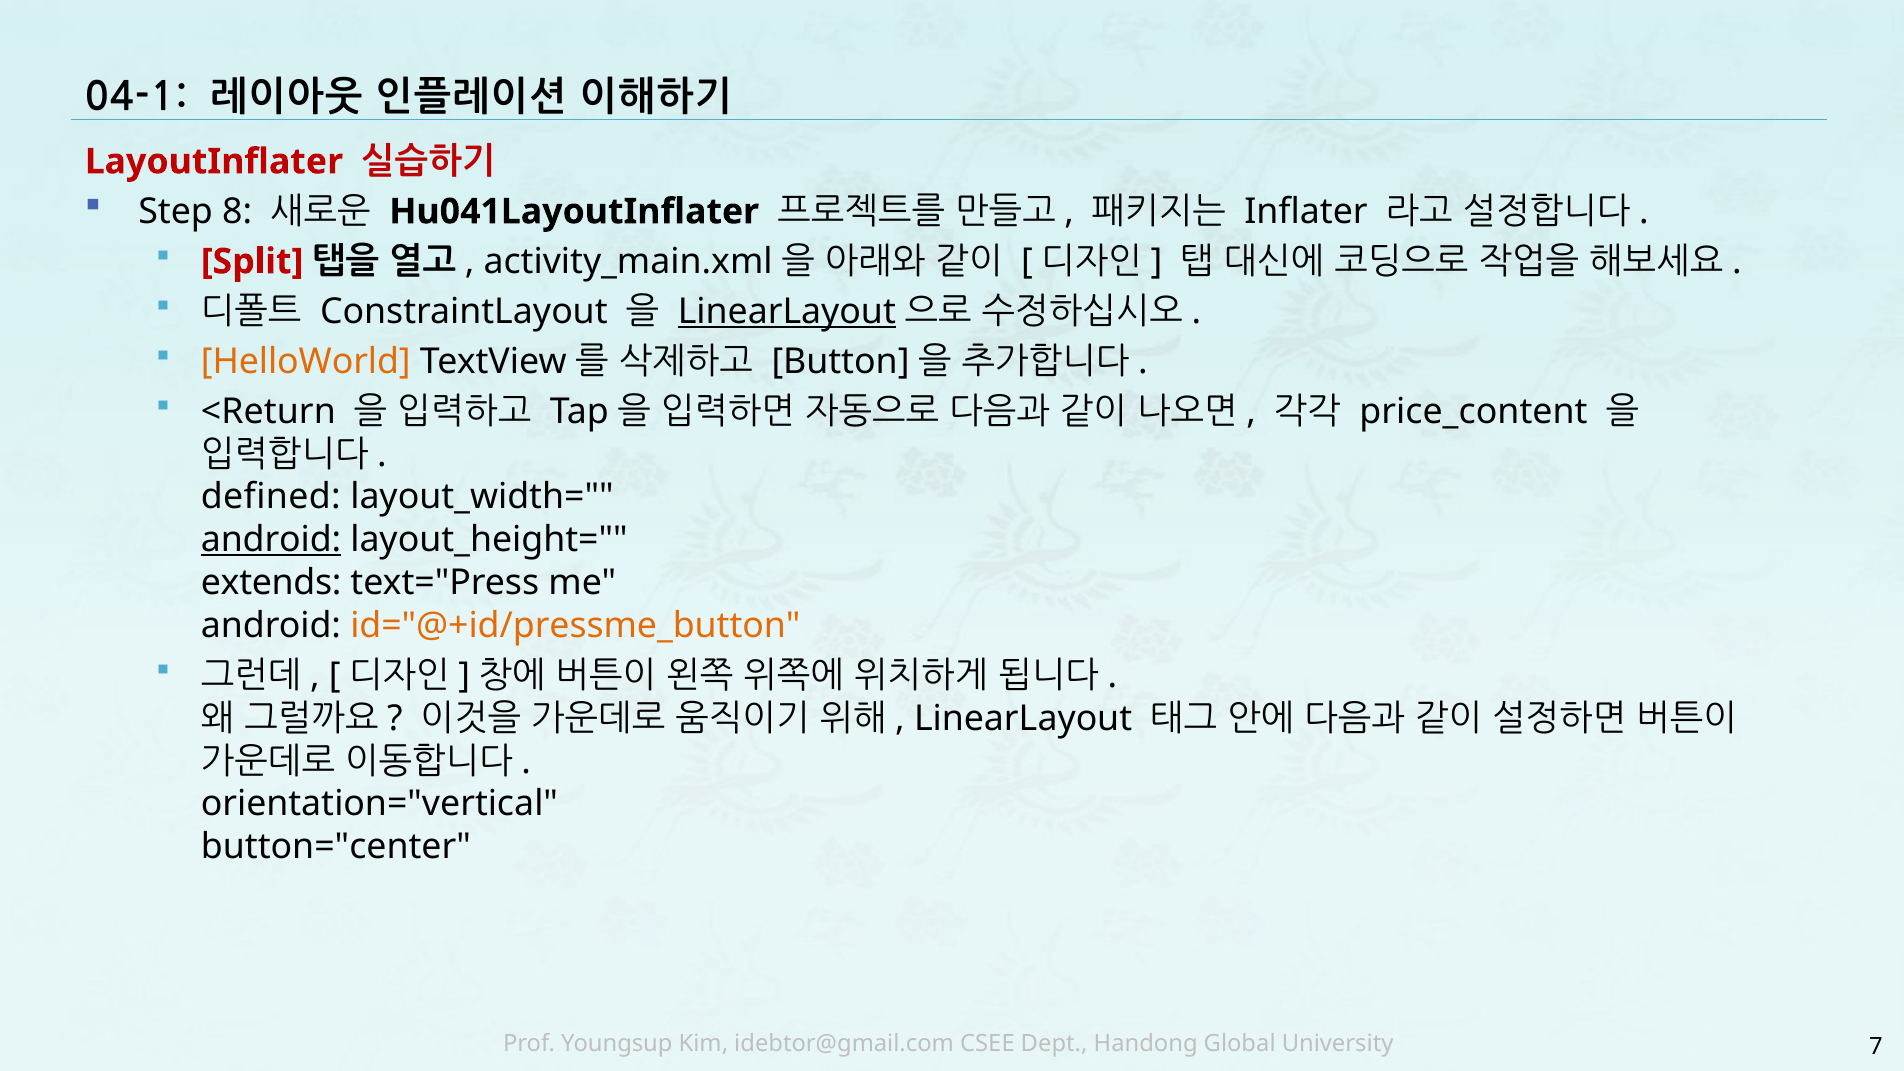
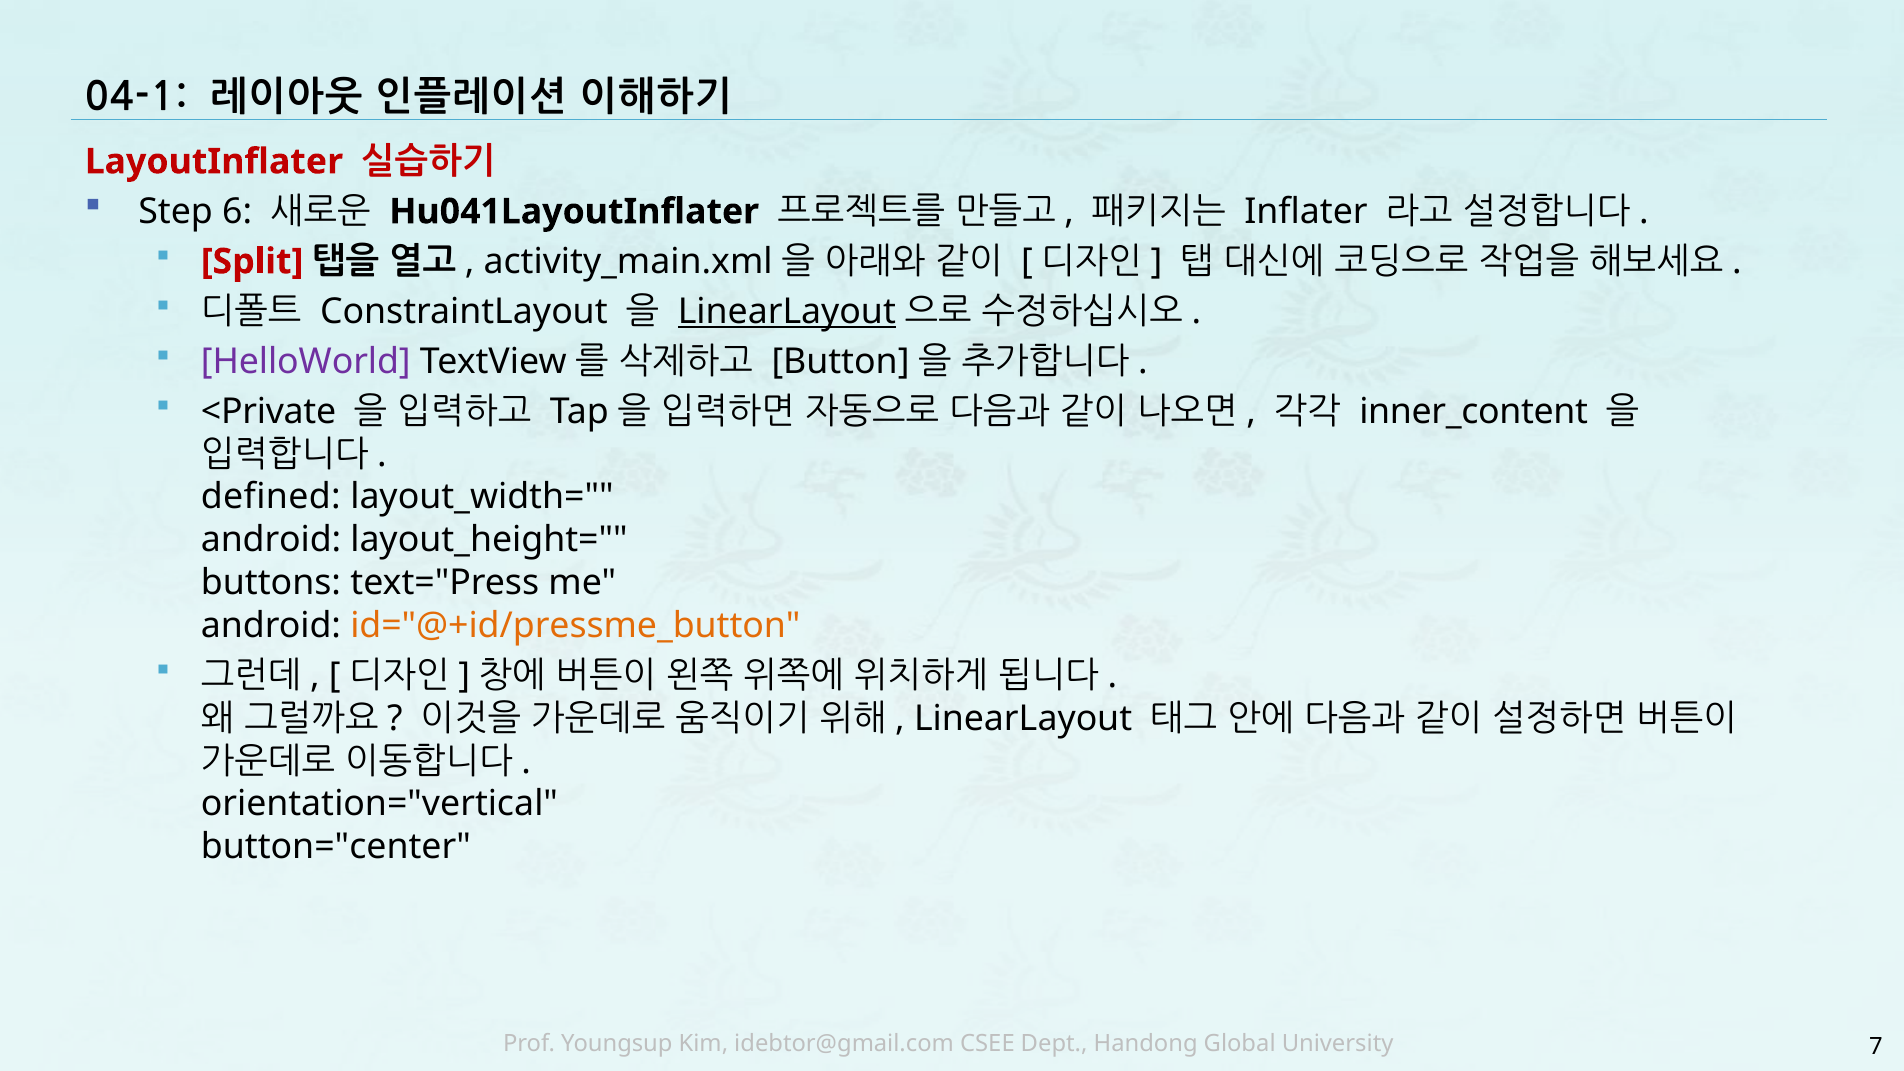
8: 8 -> 6 (237, 212)
HelloWorld colour: orange -> purple (306, 362)
<Return: <Return -> <Private (269, 411)
price_content: price_content -> inner_content (1474, 411)
android underline: present -> none (271, 540)
extends: extends -> buttons (271, 583)
